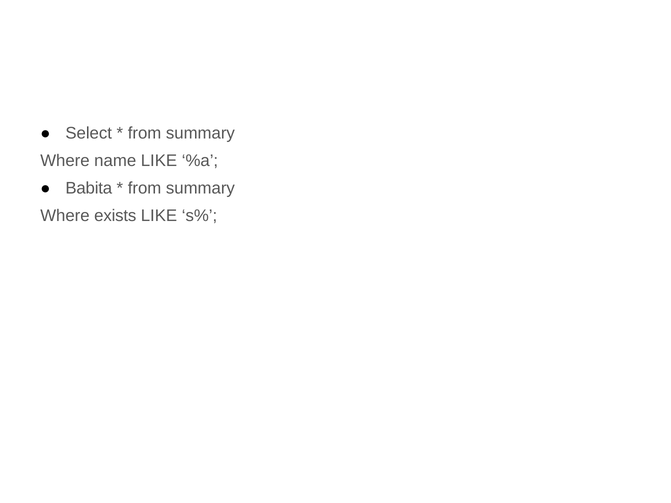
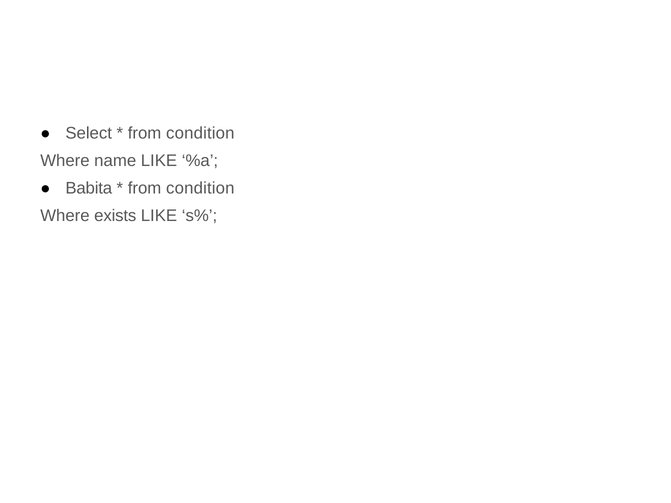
summary: summary -> condition (200, 133)
summary: summary -> condition (200, 188)
